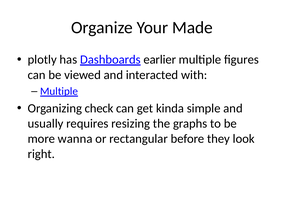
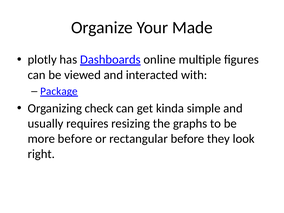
earlier: earlier -> online (160, 60)
Multiple: Multiple -> Package (59, 91)
more wanna: wanna -> before (75, 139)
